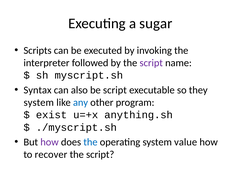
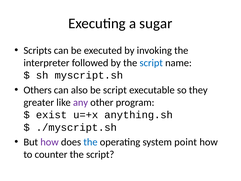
script colour: purple -> blue (151, 63)
Syntax: Syntax -> Others (38, 90)
system: system -> greater (39, 102)
any colour: blue -> purple (81, 102)
value: value -> point (186, 142)
recover: recover -> counter (51, 154)
